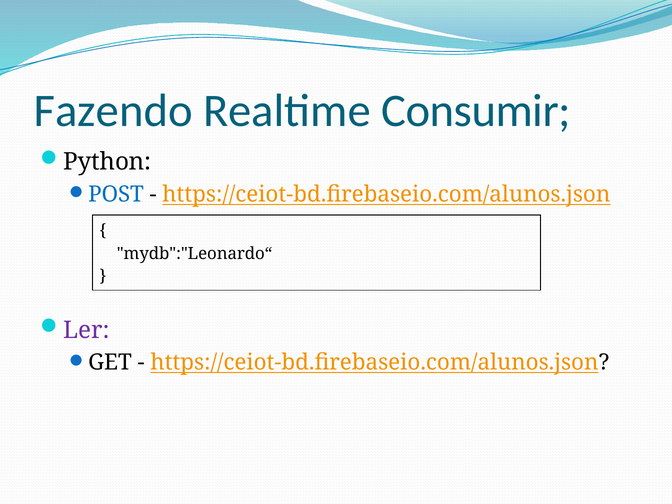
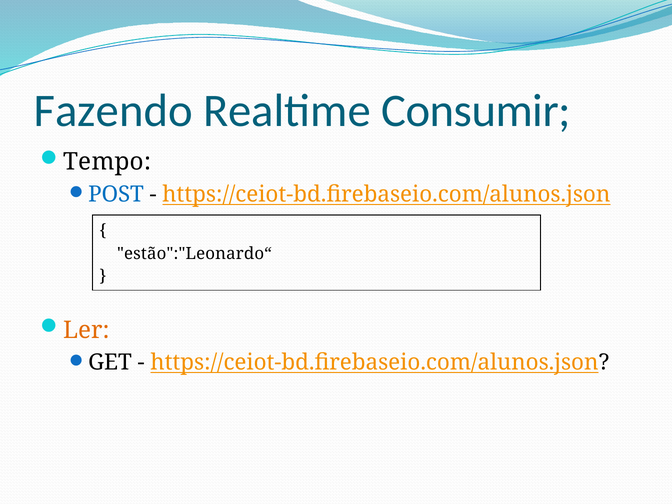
Python: Python -> Tempo (107, 162)
mydb":"Leonardo“: mydb":"Leonardo“ -> estão":"Leonardo“ (194, 254)
Ler colour: purple -> orange (86, 330)
